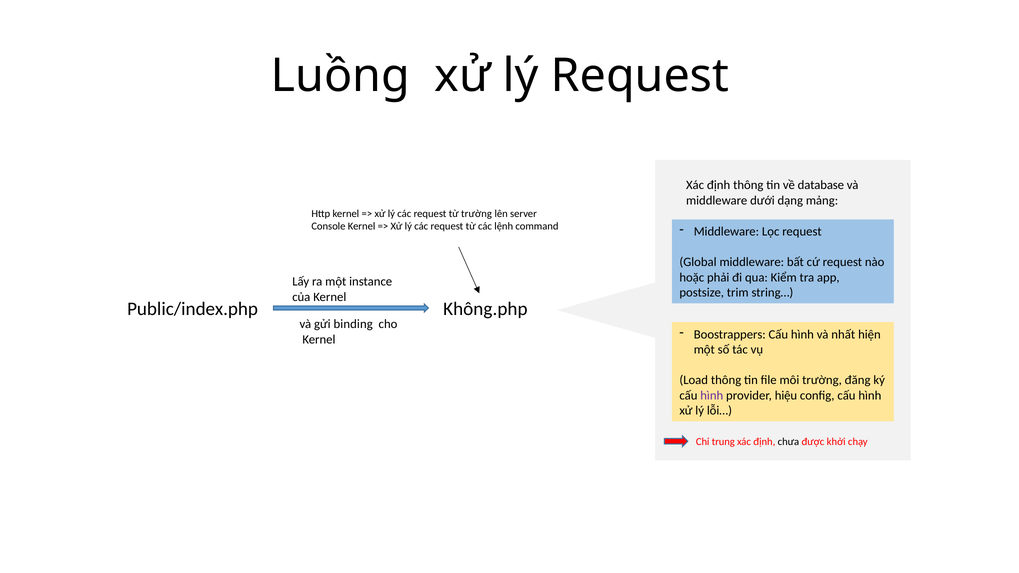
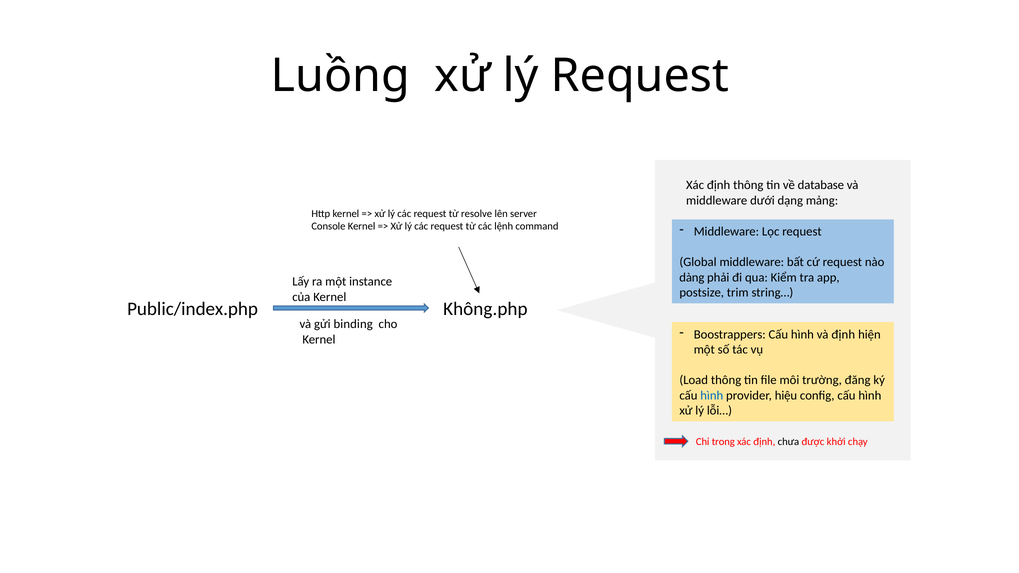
từ trường: trường -> resolve (477, 214)
hoặc: hoặc -> dàng (692, 278)
và nhất: nhất -> định (843, 334)
hình colour: purple -> blue (712, 396)
trung: trung -> trong (723, 442)
